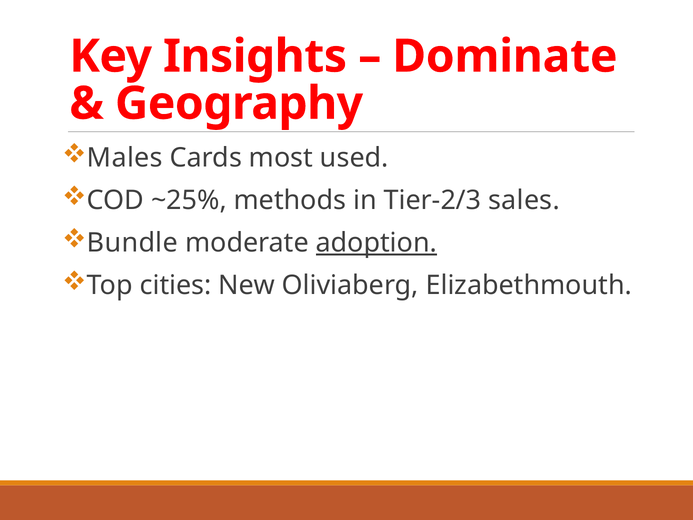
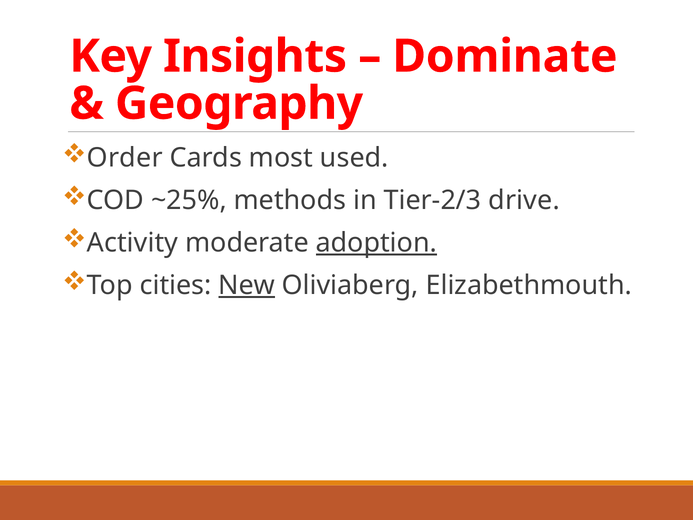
Males: Males -> Order (125, 158)
sales: sales -> drive (524, 200)
Bundle: Bundle -> Activity (133, 243)
New underline: none -> present (247, 285)
